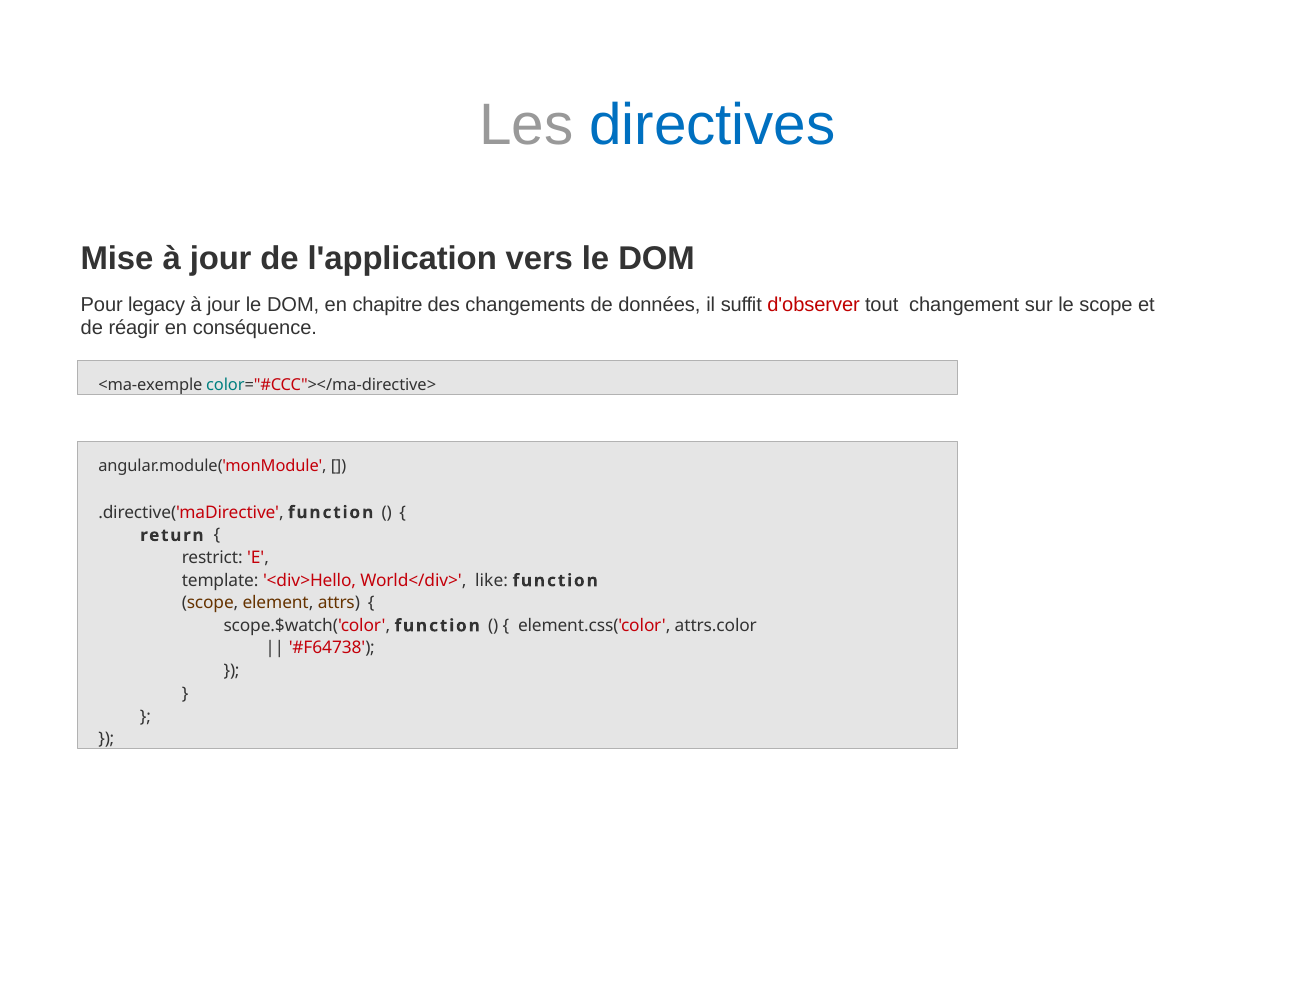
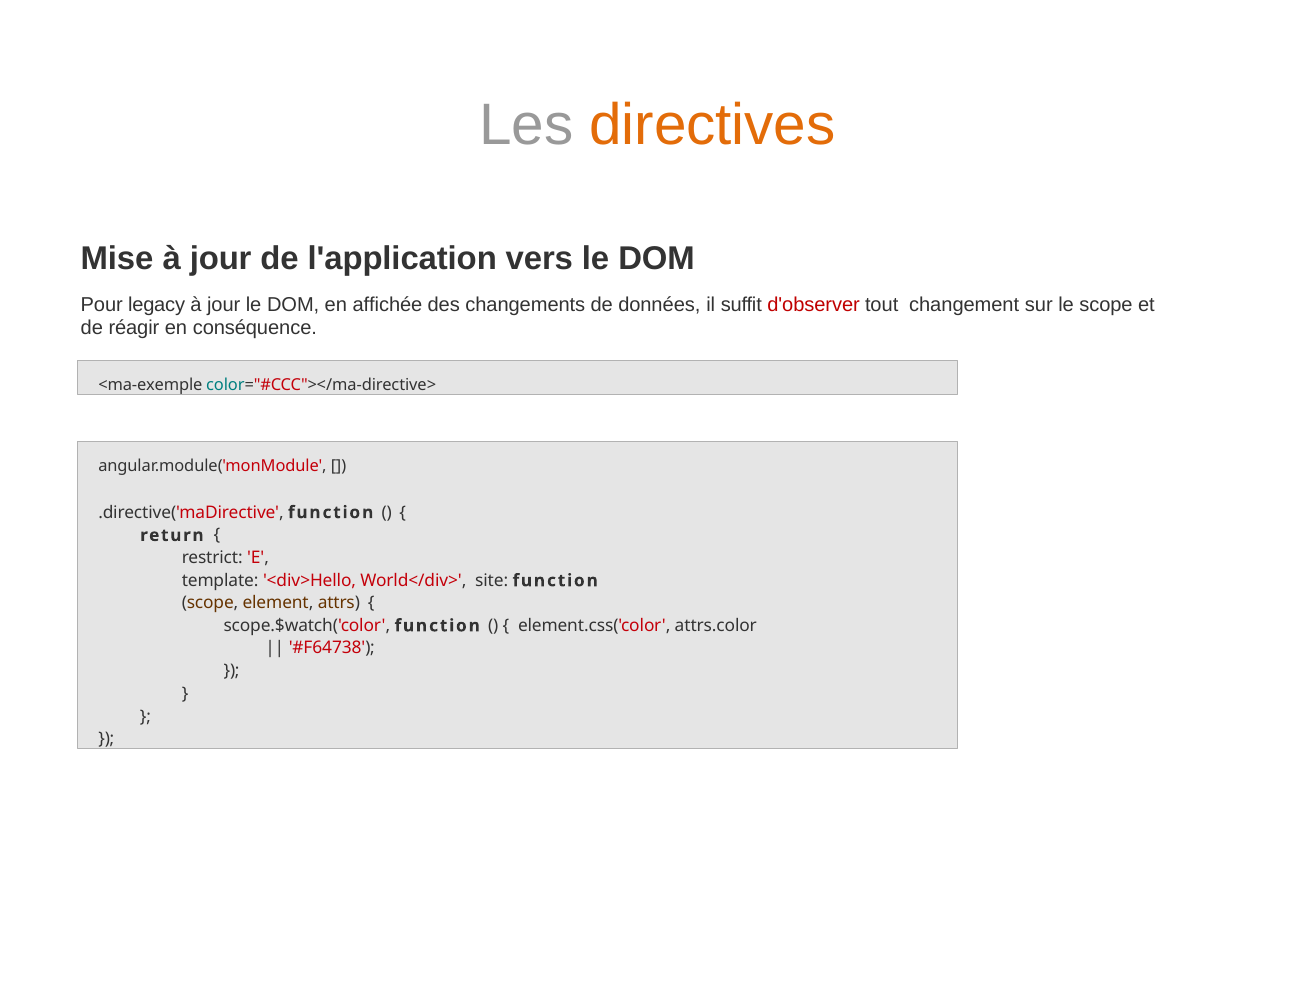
directives colour: blue -> orange (713, 126)
chapitre: chapitre -> affichée (387, 305)
like: like -> site (492, 581)
